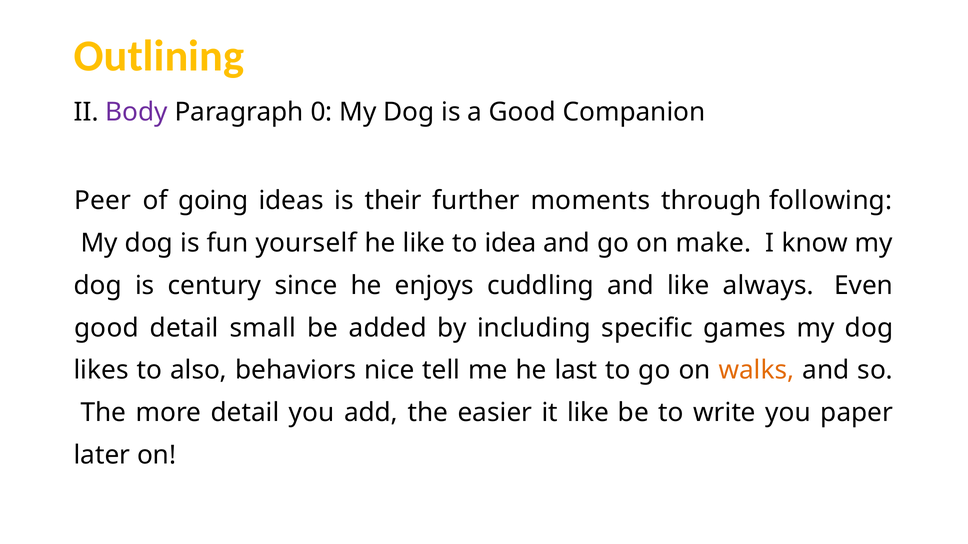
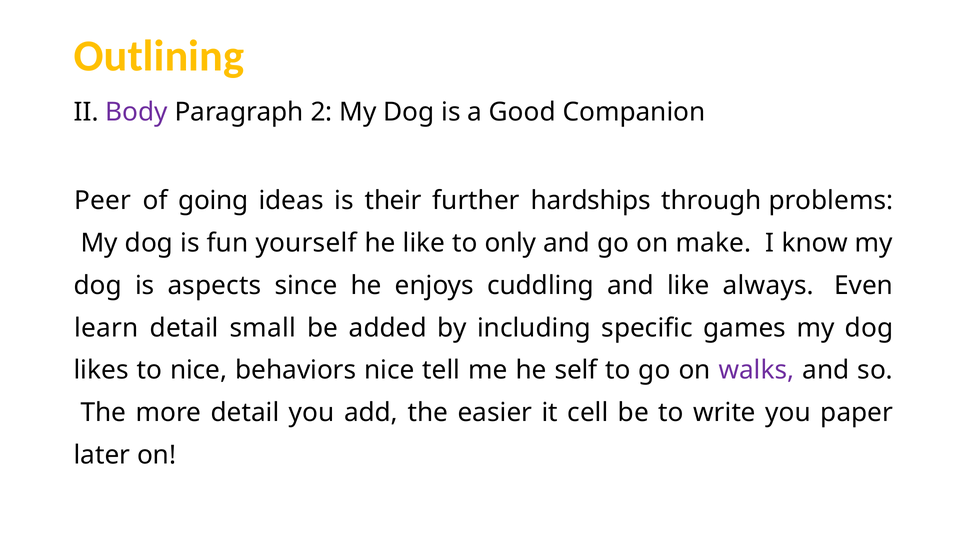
0: 0 -> 2 (322, 112)
moments: moments -> hardships (591, 201)
following: following -> problems (831, 201)
idea: idea -> only (510, 243)
century: century -> aspects (214, 286)
good: good -> learn (106, 328)
to also: also -> nice (199, 371)
last: last -> self (576, 371)
walks colour: orange -> purple (756, 371)
it like: like -> cell (588, 413)
